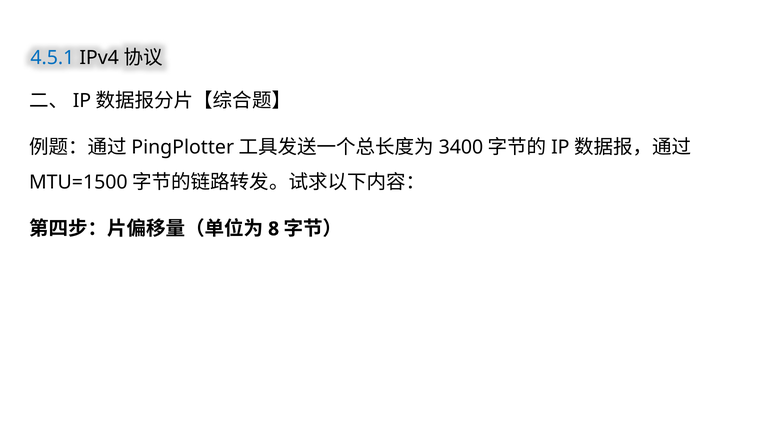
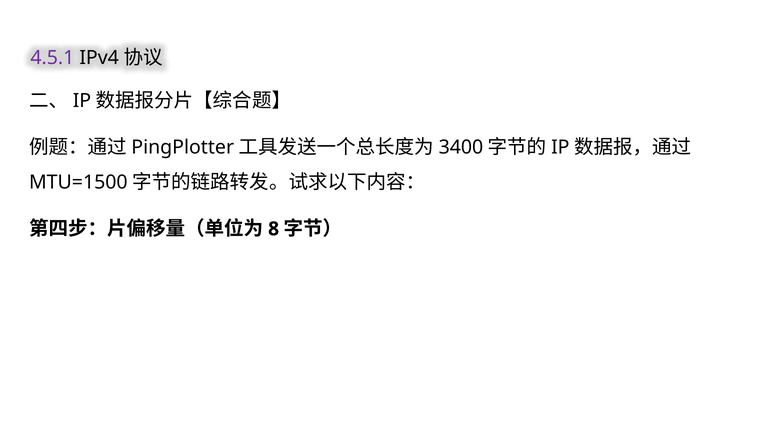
4.5.1 colour: blue -> purple (52, 58)
